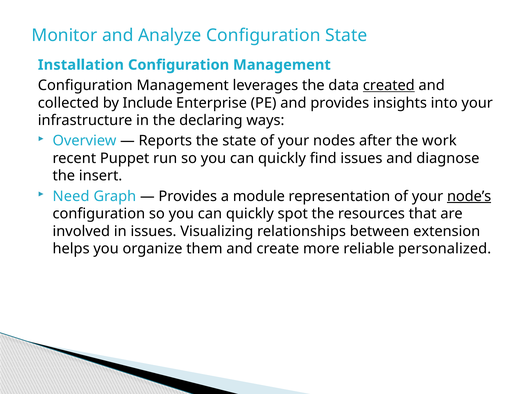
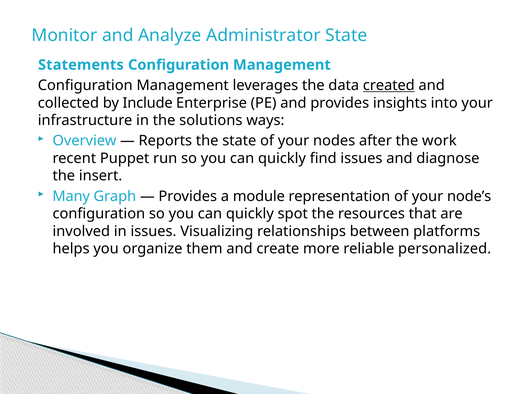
Analyze Configuration: Configuration -> Administrator (263, 35)
Installation: Installation -> Statements (81, 65)
declaring: declaring -> solutions (211, 121)
Need: Need -> Many (71, 197)
node’s underline: present -> none (469, 197)
extension: extension -> platforms (447, 232)
